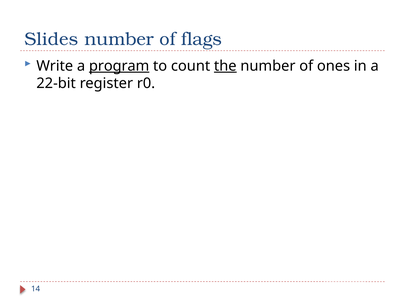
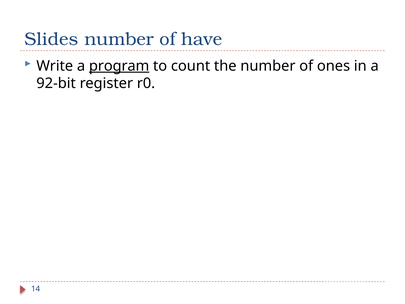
flags: flags -> have (202, 39)
the underline: present -> none (225, 66)
22-bit: 22-bit -> 92-bit (56, 83)
